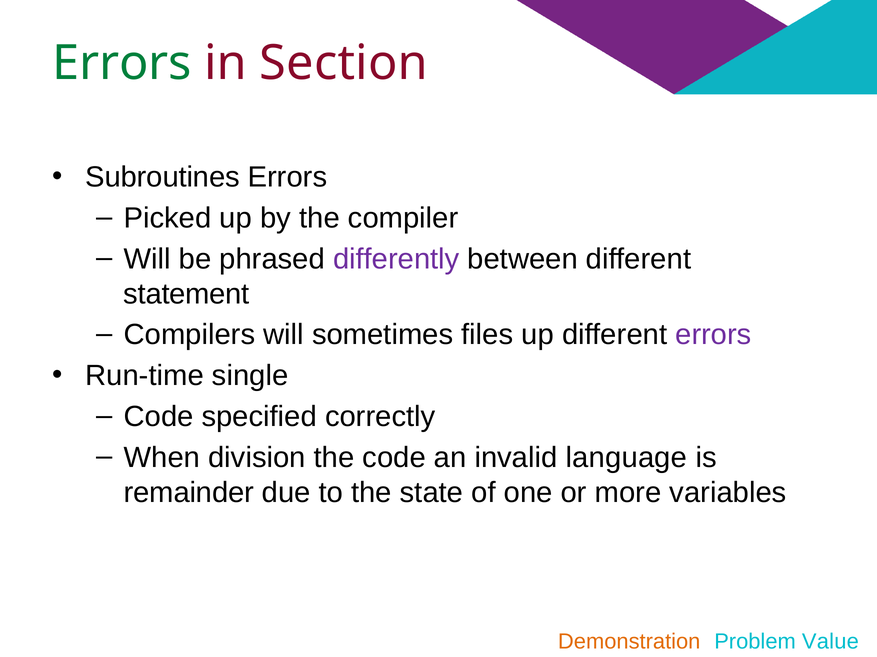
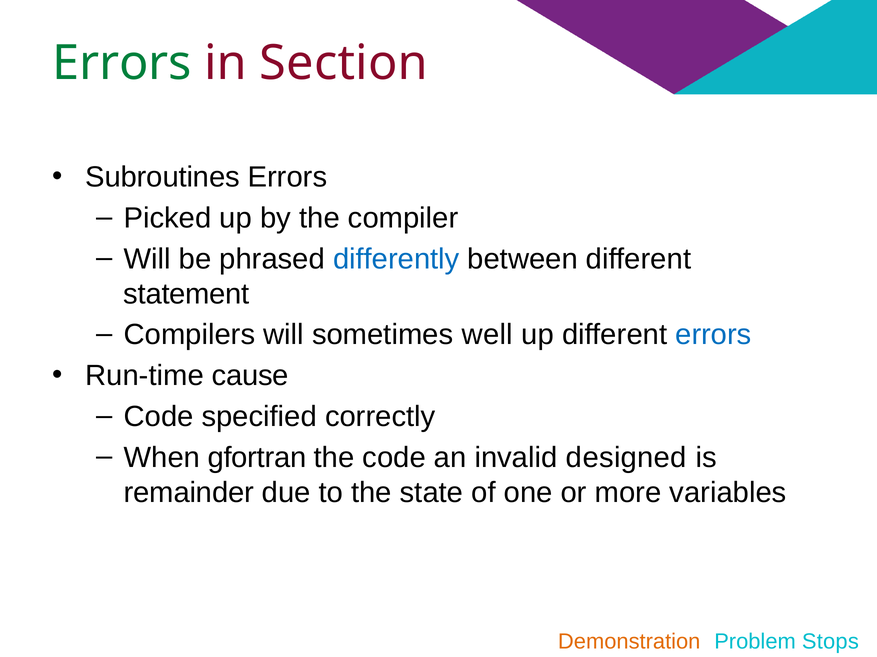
differently colour: purple -> blue (396, 259)
files: files -> well (487, 335)
errors colour: purple -> blue (713, 335)
single: single -> cause (250, 376)
division: division -> gfortran (257, 458)
language: language -> designed (626, 458)
Value: Value -> Stops (830, 642)
